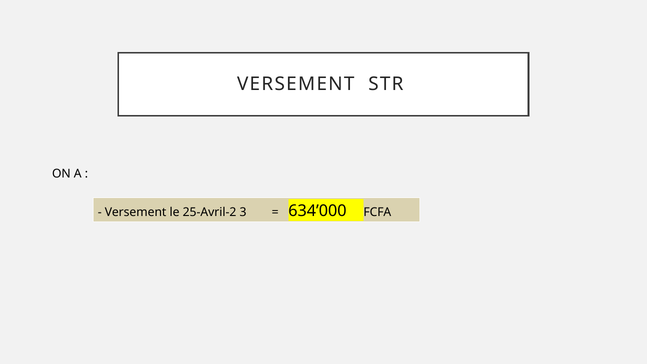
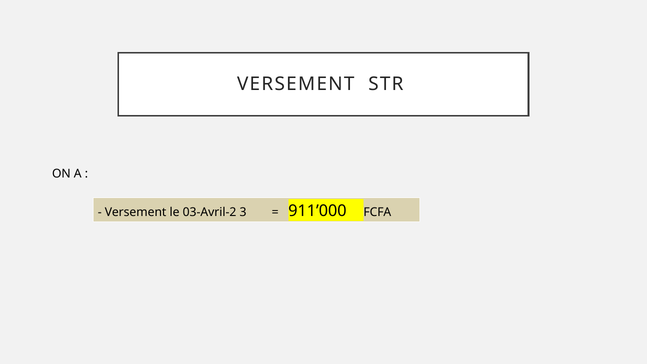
25-Avril-2: 25-Avril-2 -> 03-Avril-2 (210, 212)
634’000: 634’000 -> 911’000 (317, 211)
